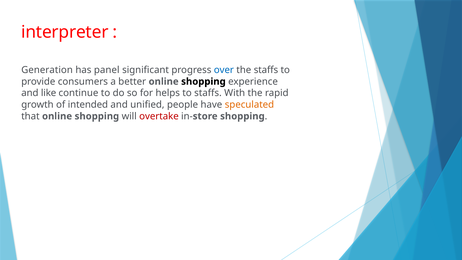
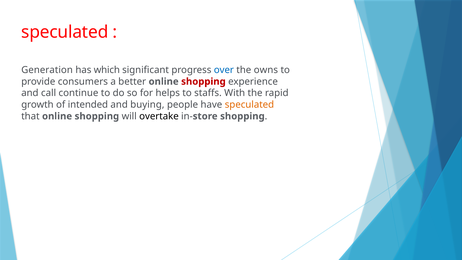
interpreter: interpreter -> speculated (65, 32)
panel: panel -> which (107, 70)
the staffs: staffs -> owns (266, 70)
shopping colour: black -> red (203, 82)
like: like -> call (49, 93)
unified: unified -> buying (147, 105)
overtake colour: red -> black (159, 116)
